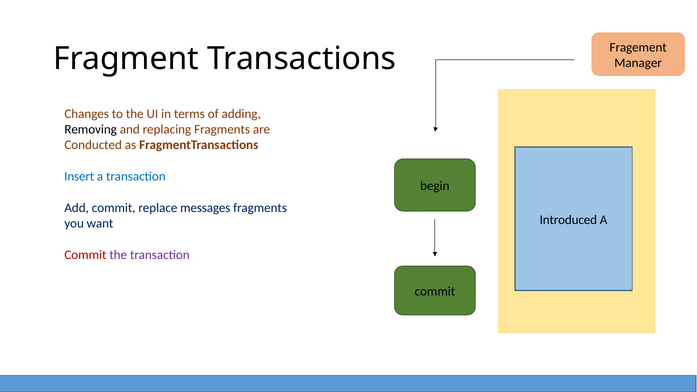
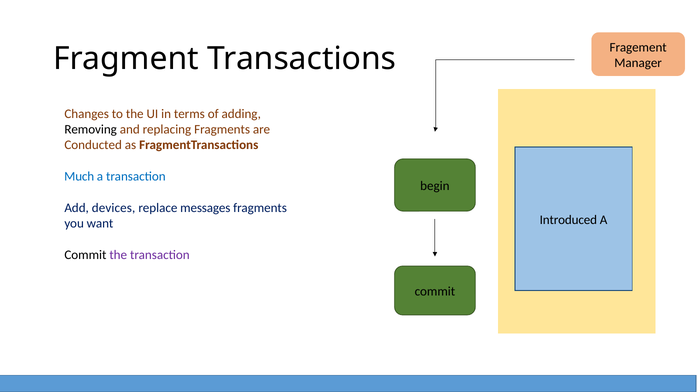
Insert: Insert -> Much (79, 176)
Add commit: commit -> devices (114, 208)
Commit colour: red -> black (85, 255)
